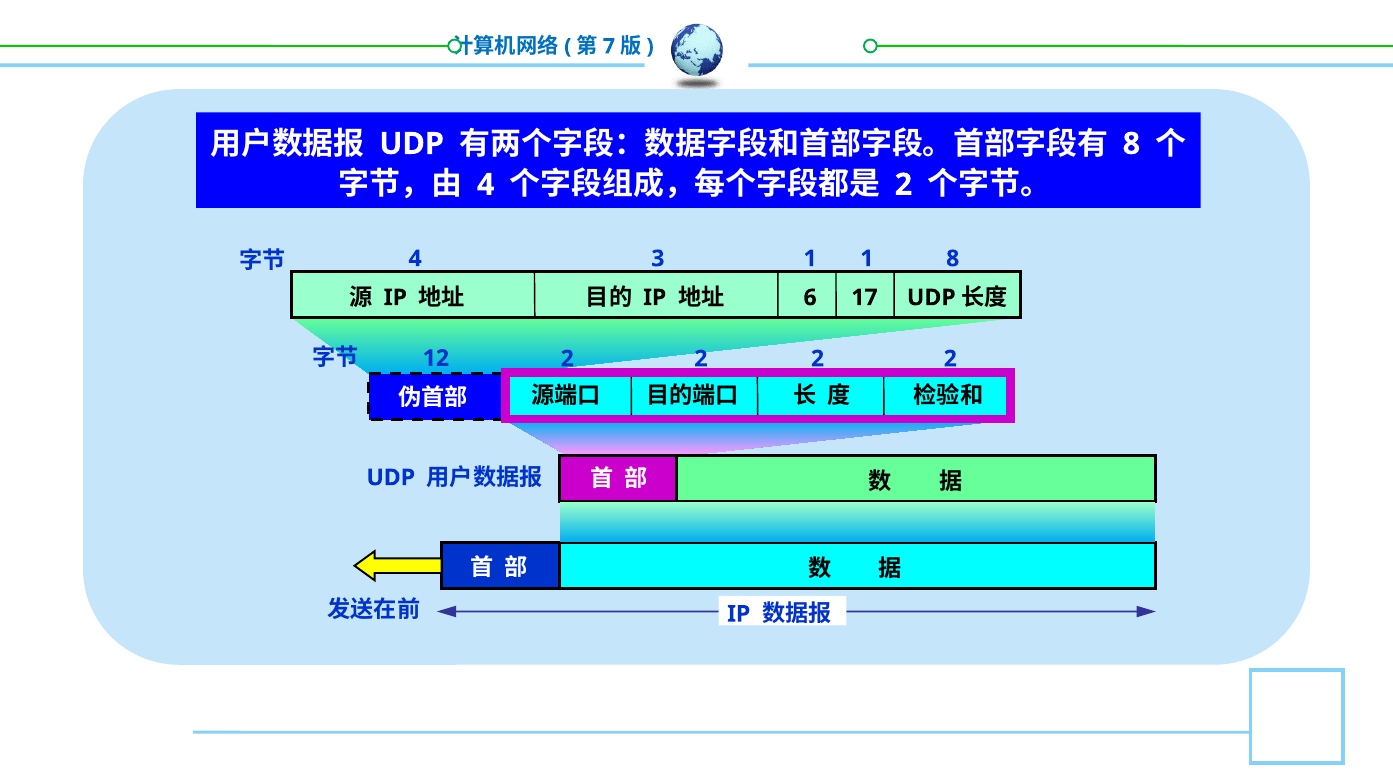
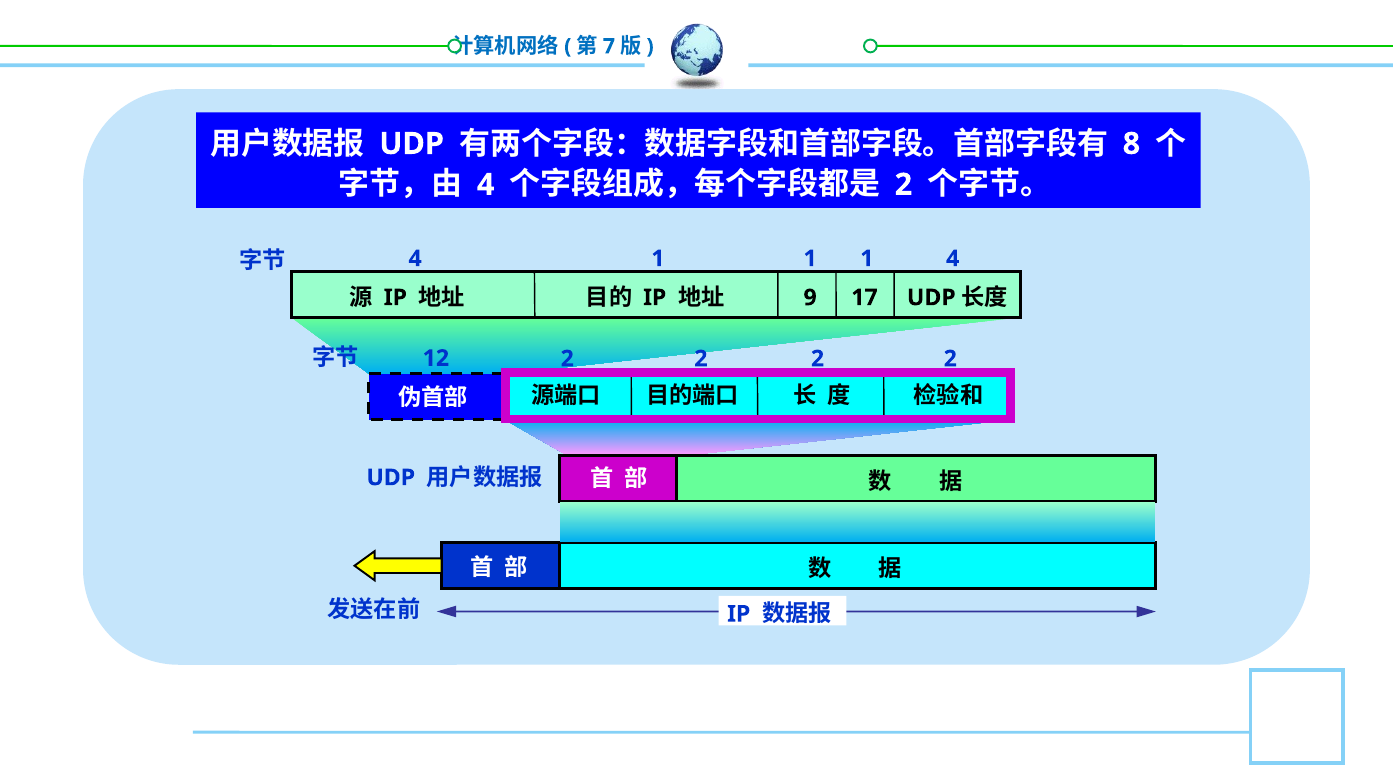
4 3: 3 -> 1 (658, 258)
1 8: 8 -> 4 (953, 258)
6: 6 -> 9 (810, 297)
